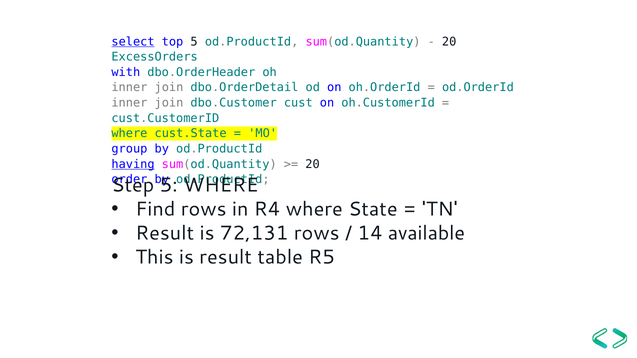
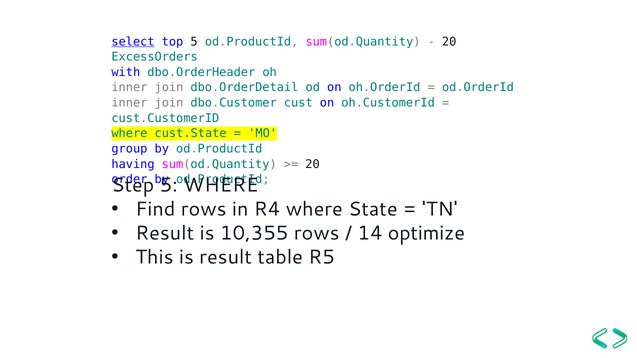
having underline: present -> none (133, 164)
72,131: 72,131 -> 10,355 (254, 233)
available: available -> optimize (426, 233)
